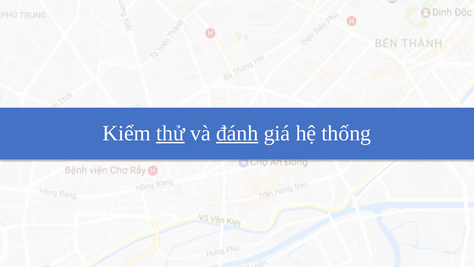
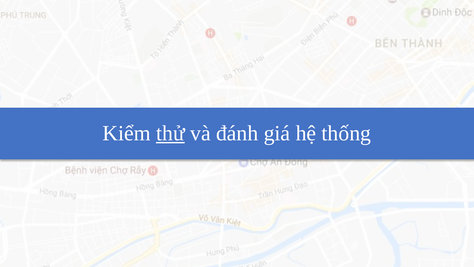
đánh underline: present -> none (237, 133)
